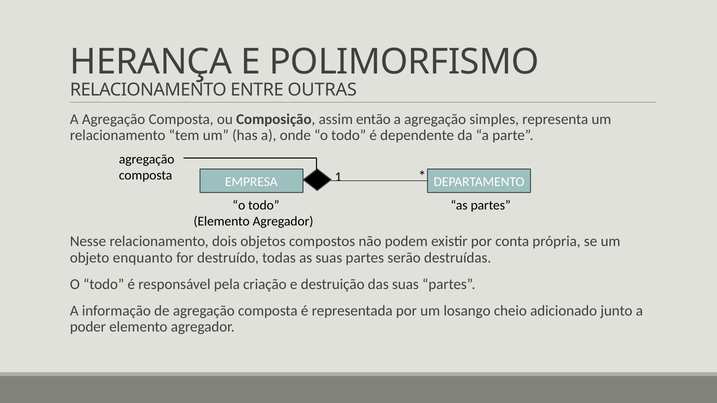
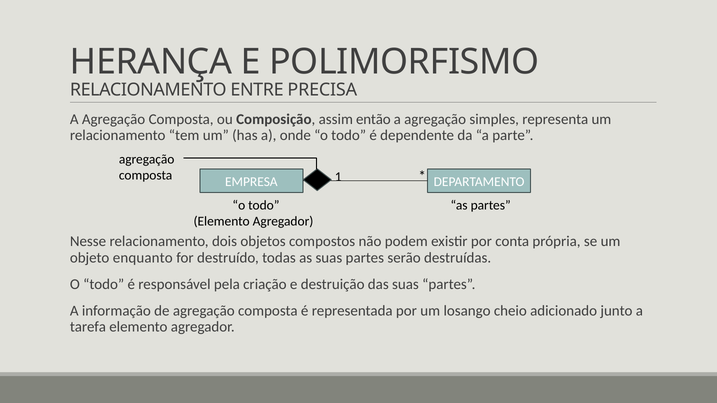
OUTRAS: OUTRAS -> PRECISA (322, 90)
poder: poder -> tarefa (88, 327)
